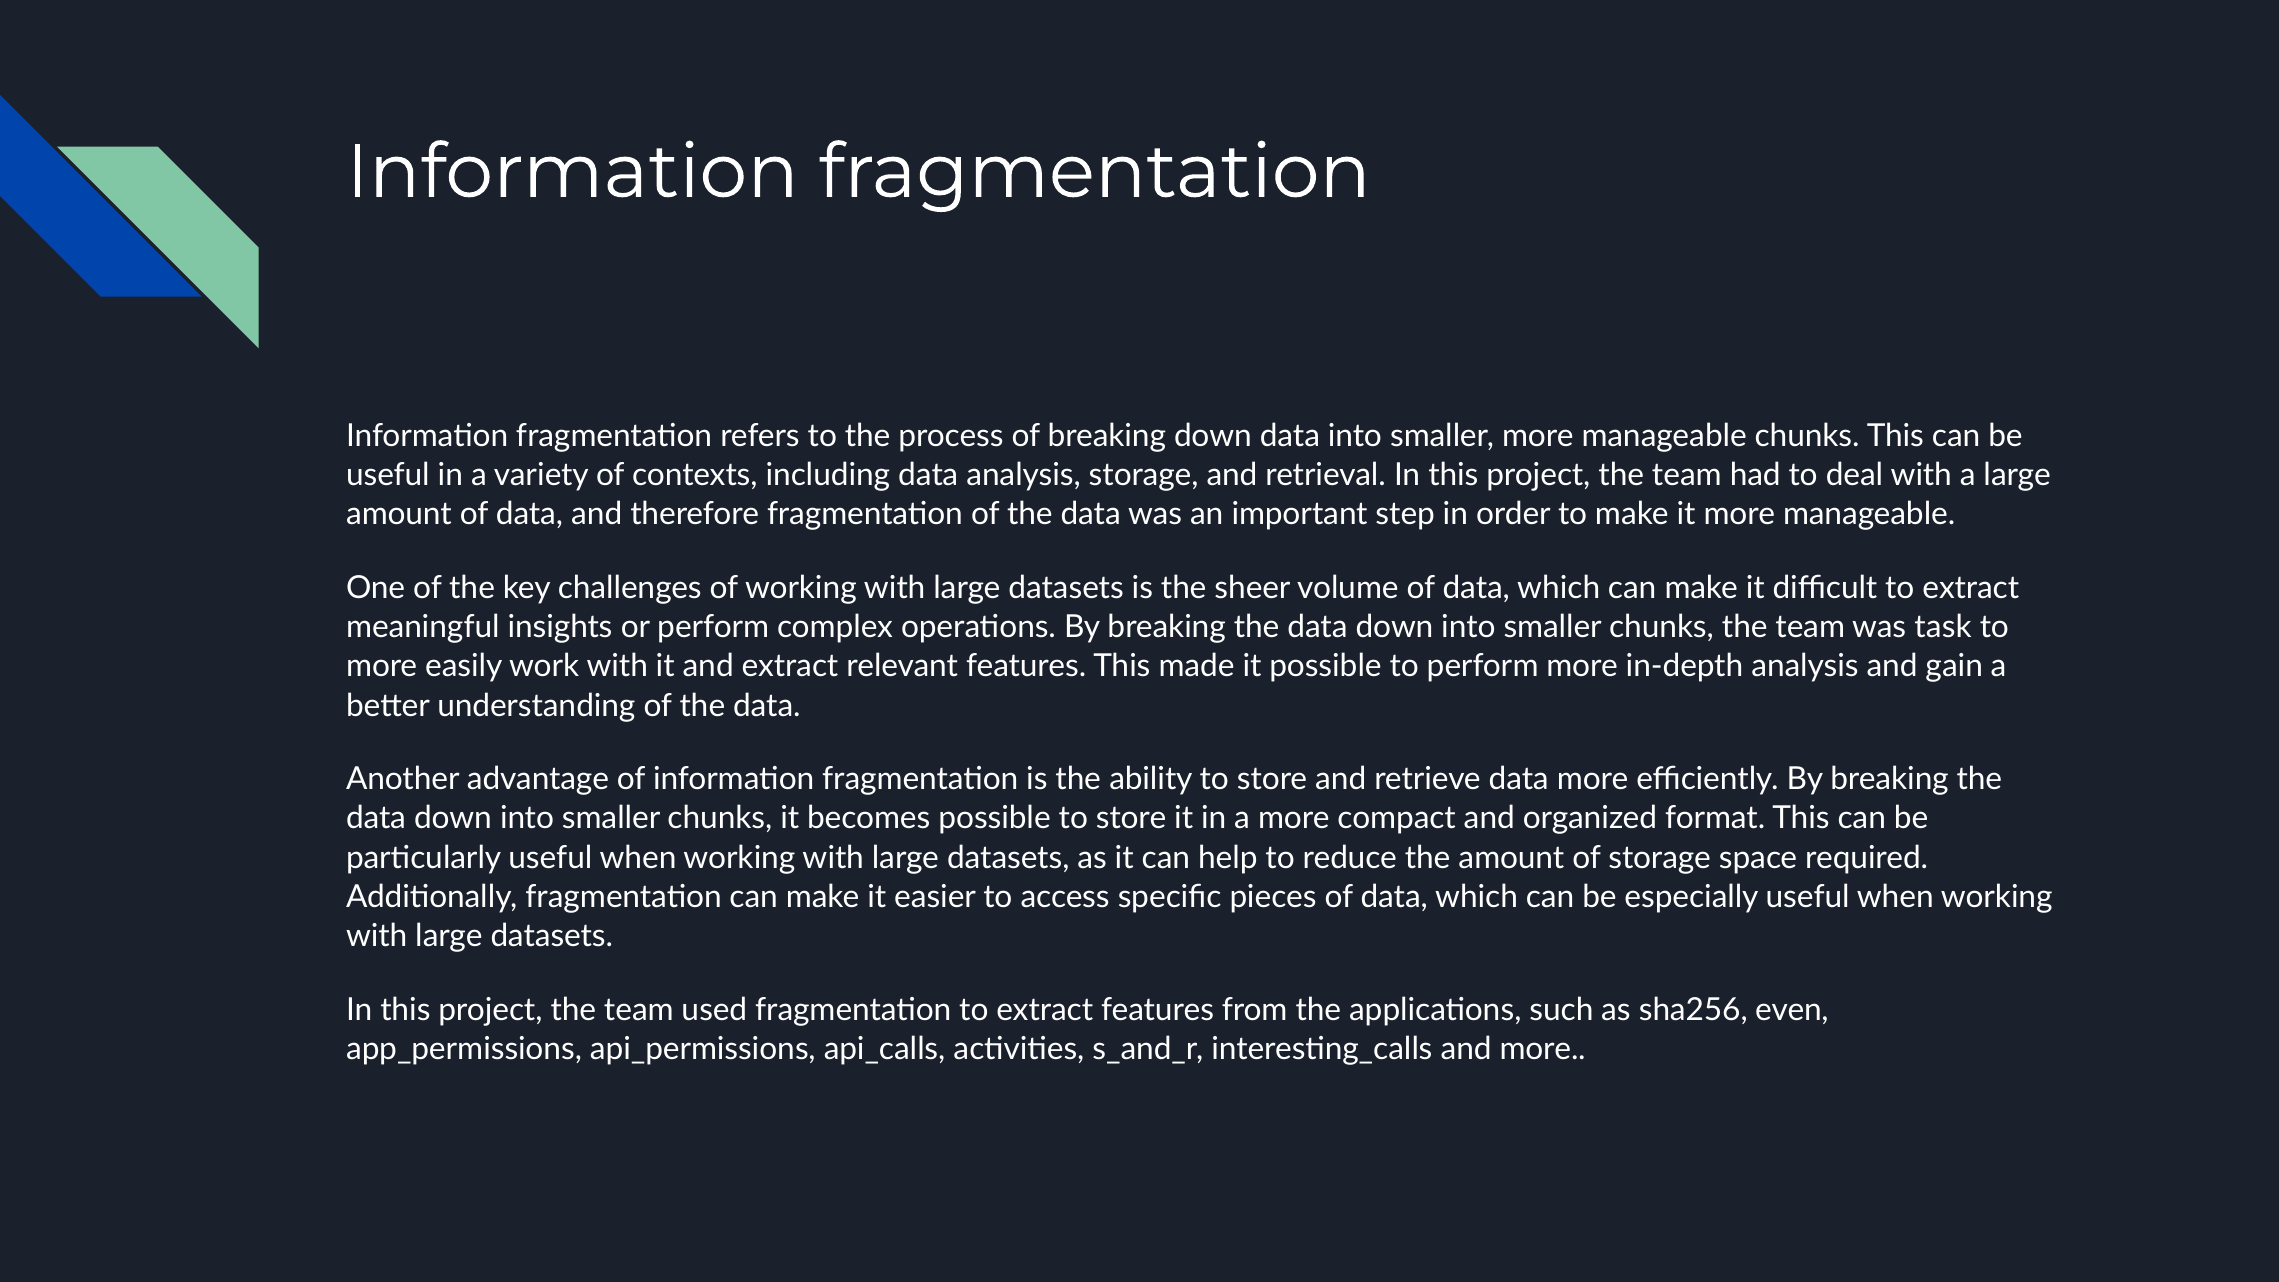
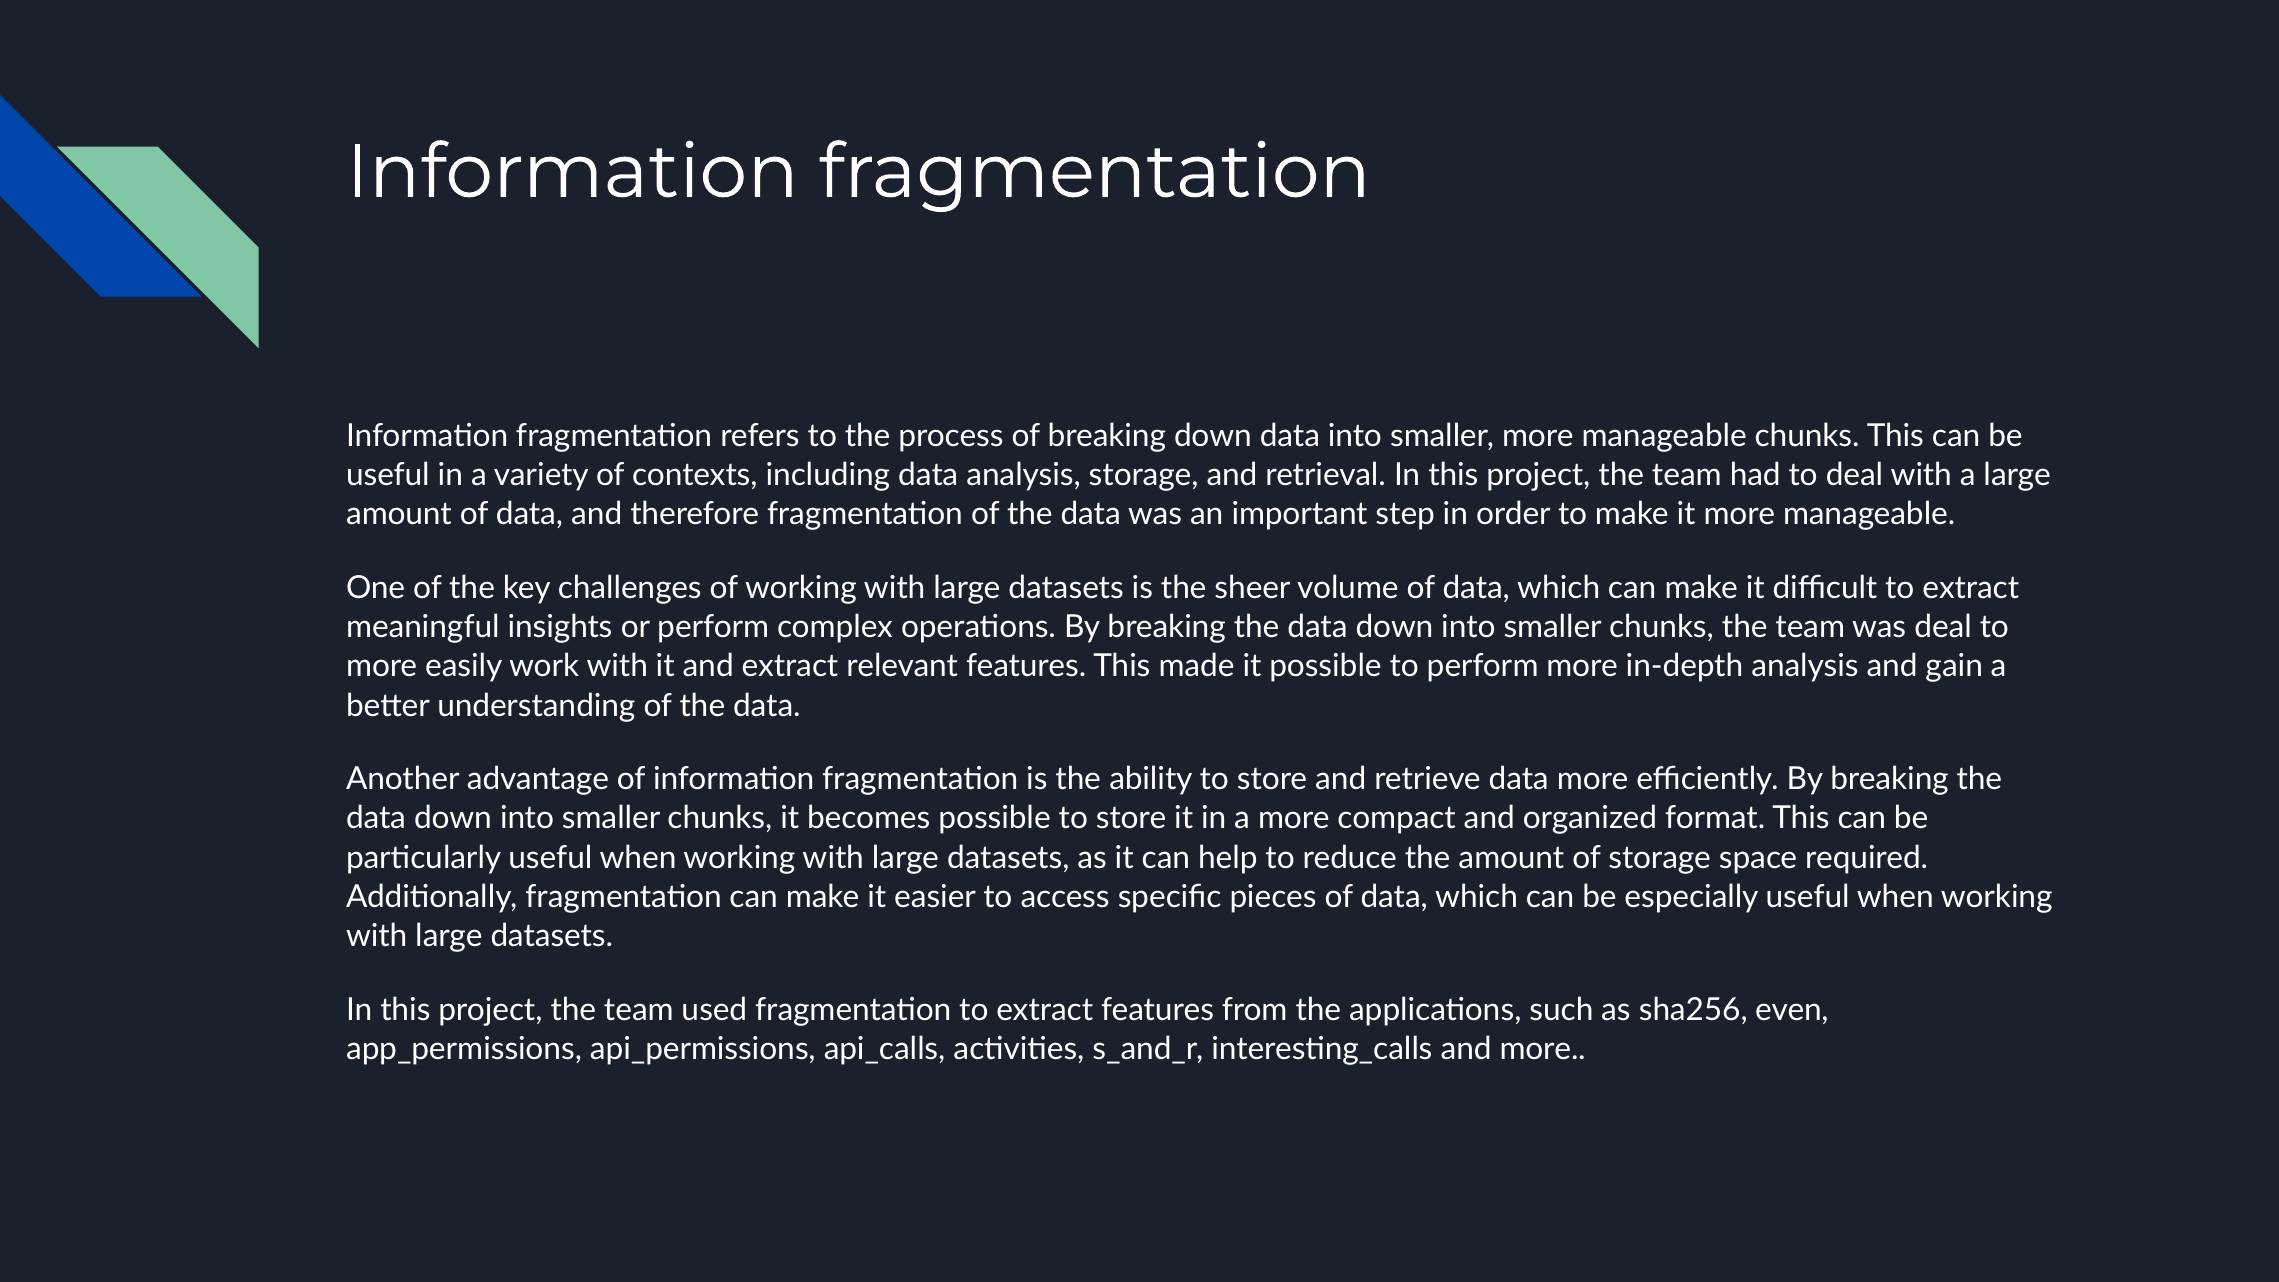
was task: task -> deal (1943, 627)
